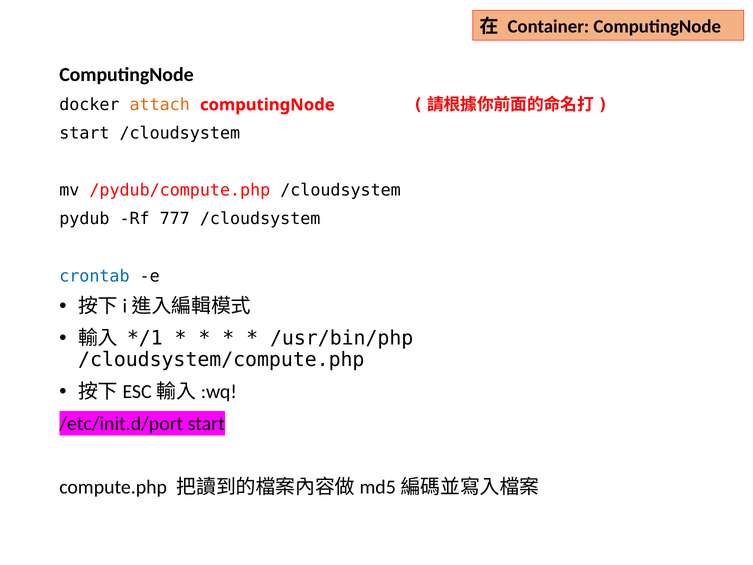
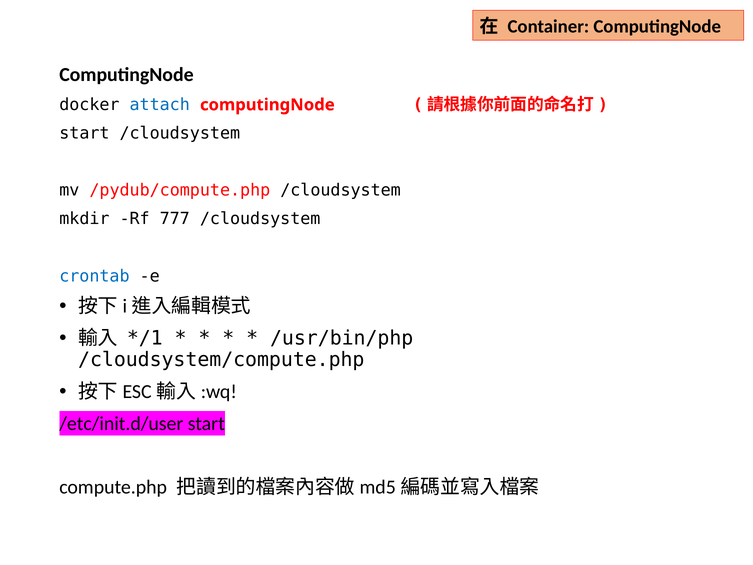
attach colour: orange -> blue (160, 105)
pydub: pydub -> mkdir (84, 219)
/etc/init.d/port: /etc/init.d/port -> /etc/init.d/user (121, 423)
